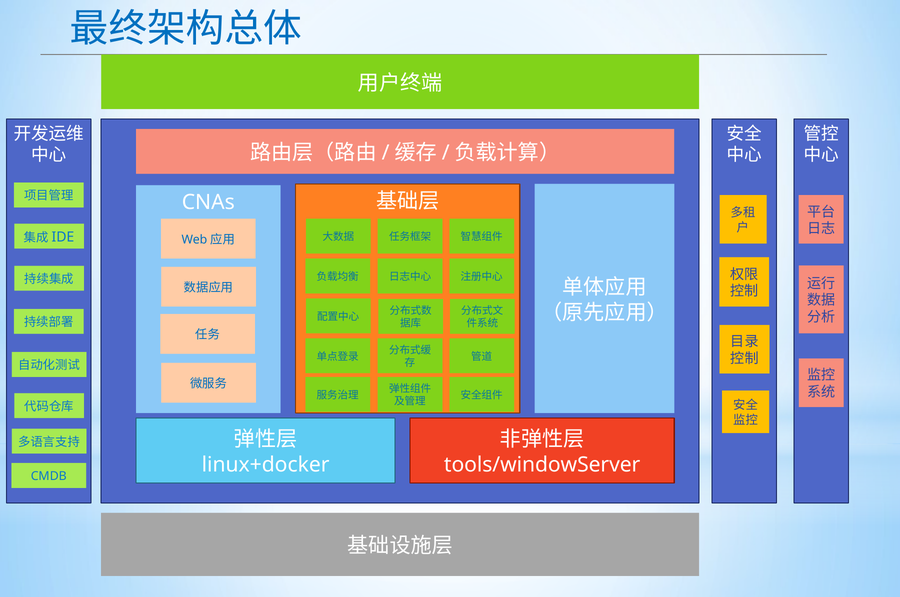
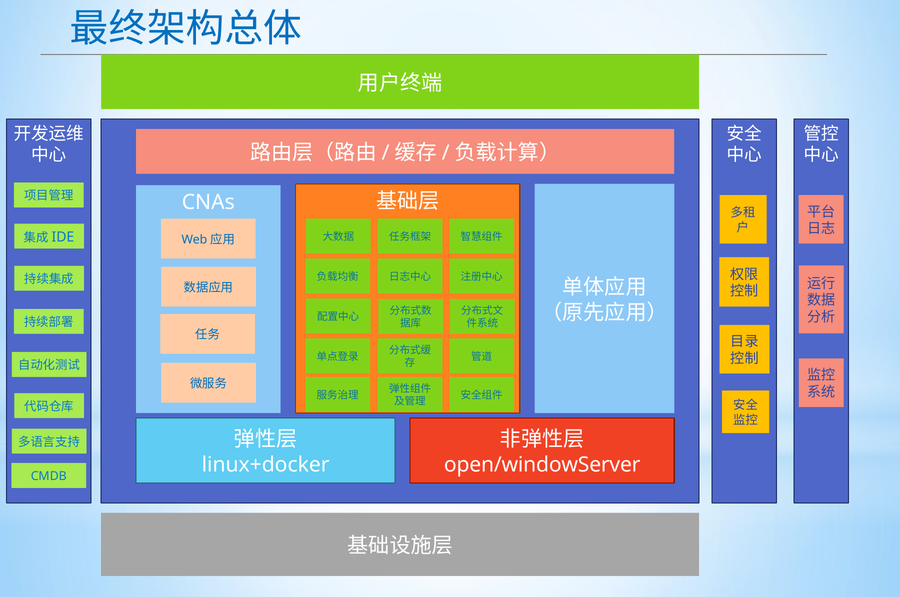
tools/windowServer: tools/windowServer -> open/windowServer (542, 464)
